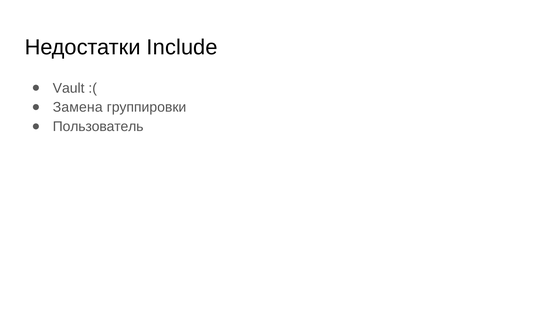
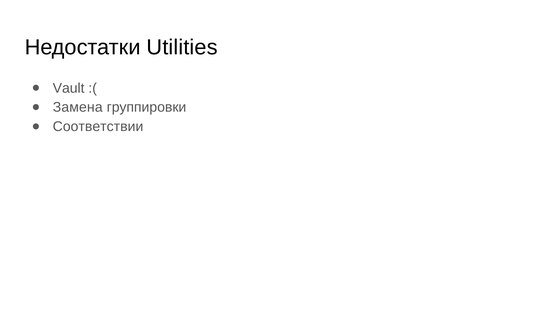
Include: Include -> Utilities (182, 47)
Пользователь: Пользователь -> Соответствии (98, 127)
